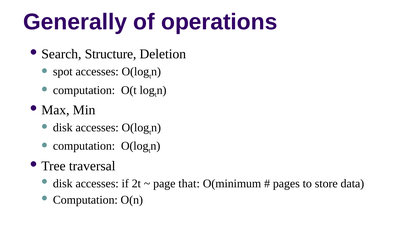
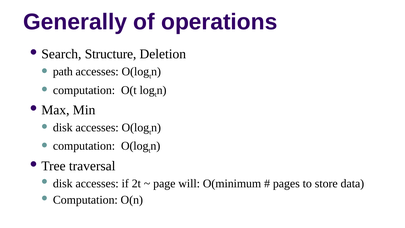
spot: spot -> path (63, 72)
that: that -> will (189, 183)
